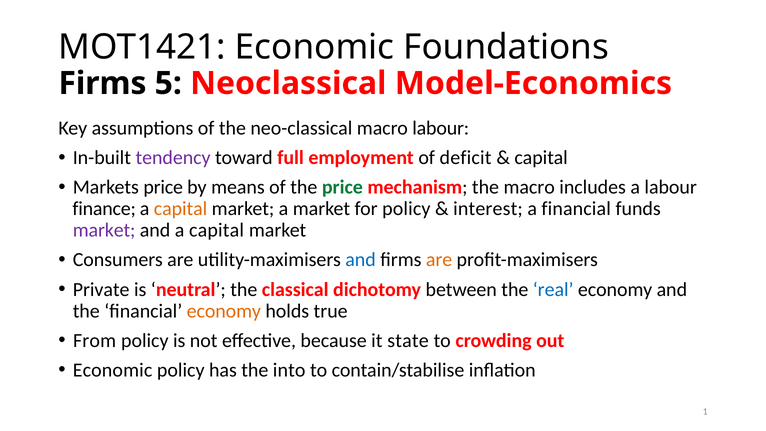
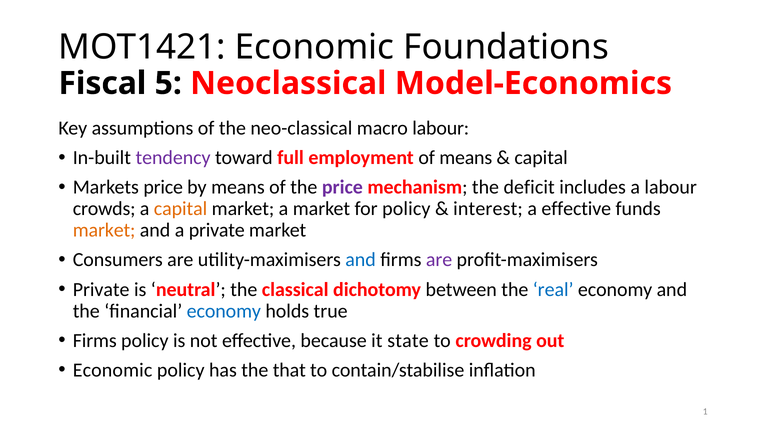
Firms: Firms -> Fiscal (102, 83)
of deficit: deficit -> means (466, 158)
price colour: green -> purple (342, 187)
the macro: macro -> deficit (529, 187)
finance: finance -> crowds (104, 209)
a financial: financial -> effective (576, 209)
market colour: purple -> orange (104, 230)
and a capital: capital -> private (217, 230)
are colour: orange -> purple (439, 260)
economy colour: orange -> blue (224, 311)
From: From -> Firms (95, 340)
into: into -> that (289, 370)
